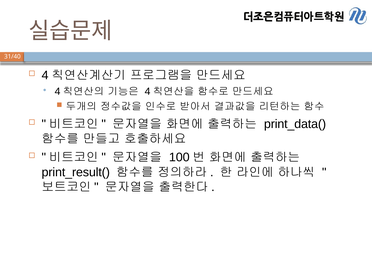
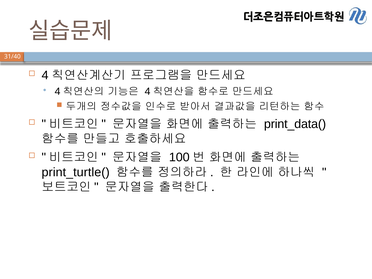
print_result(: print_result( -> print_turtle( (76, 172)
